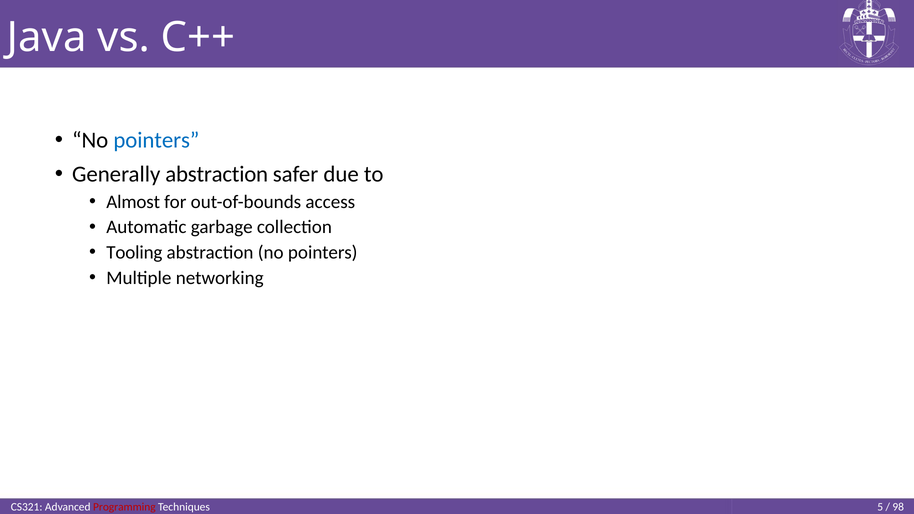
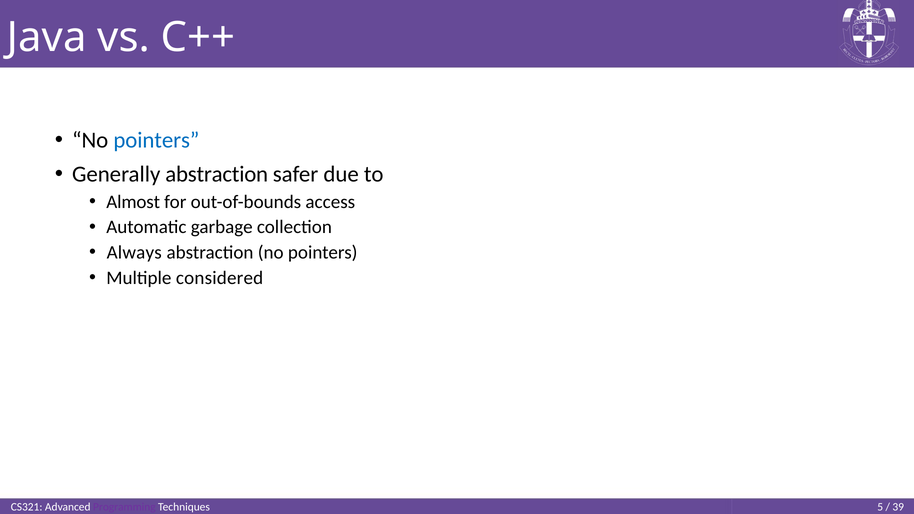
Tooling: Tooling -> Always (134, 252)
networking: networking -> considered (220, 278)
Programming colour: red -> purple (124, 507)
98: 98 -> 39 (898, 507)
